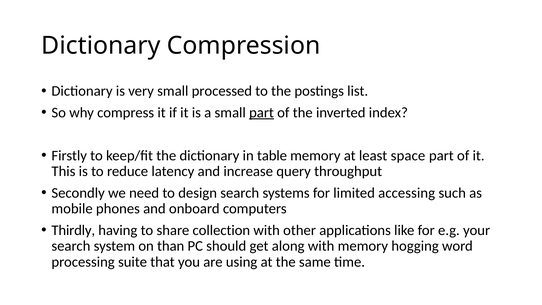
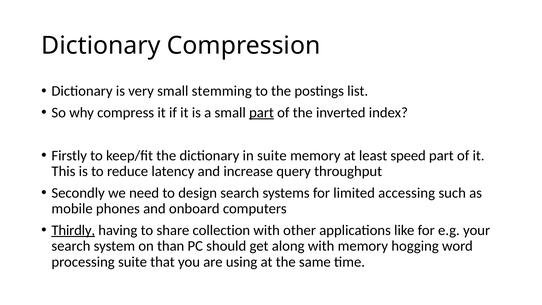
processed: processed -> stemming (222, 91)
in table: table -> suite (272, 155)
space: space -> speed (408, 155)
Thirdly underline: none -> present (73, 230)
